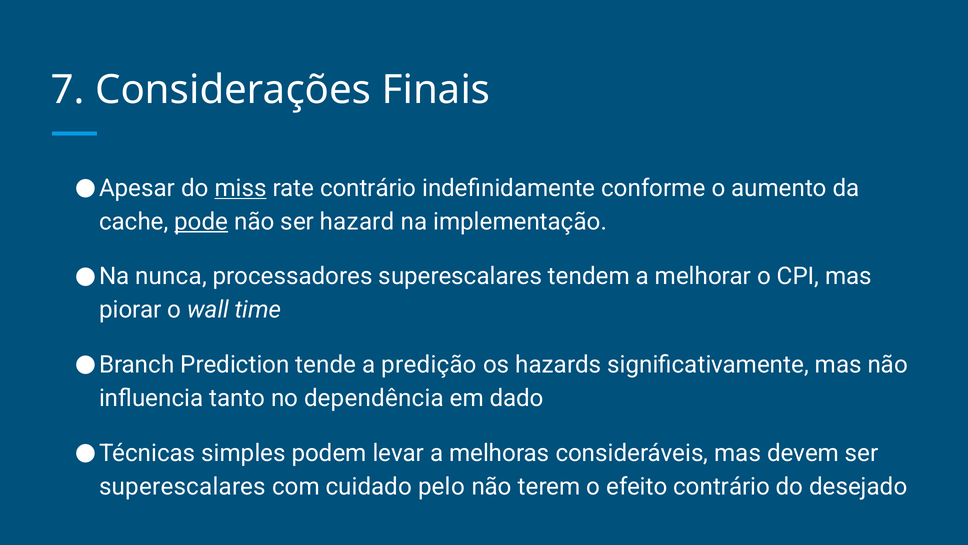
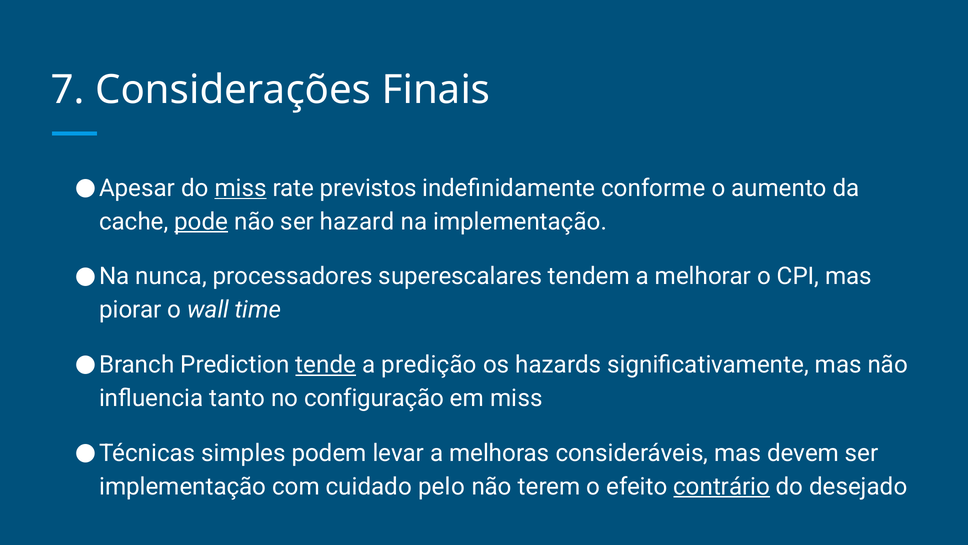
rate contrário: contrário -> previstos (368, 188)
tende underline: none -> present (326, 364)
dependência: dependência -> configuração (374, 398)
em dado: dado -> miss (516, 398)
superescalares: superescalares -> implementação (183, 486)
contrário underline: none -> present (722, 486)
